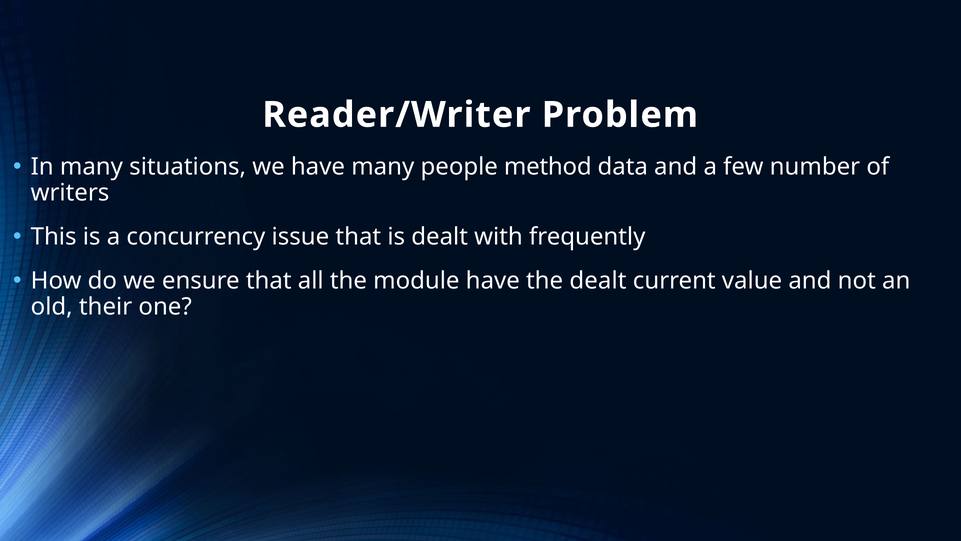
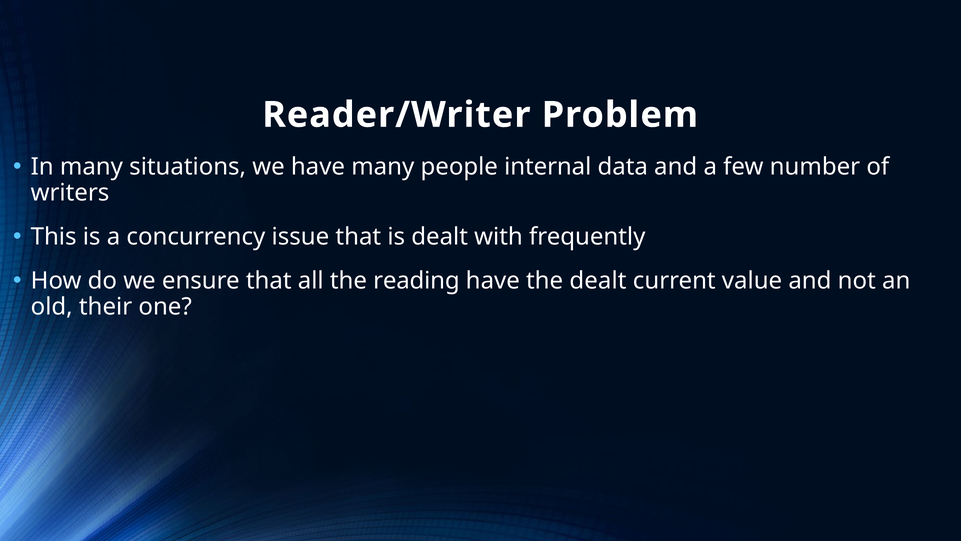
method: method -> internal (548, 167)
module: module -> reading (416, 281)
